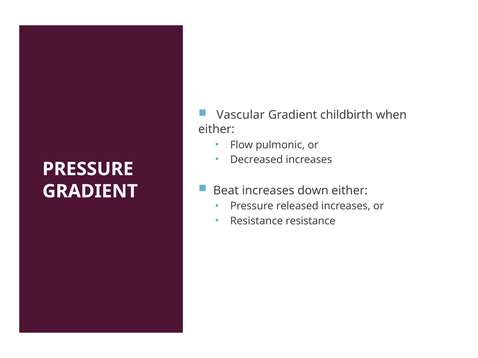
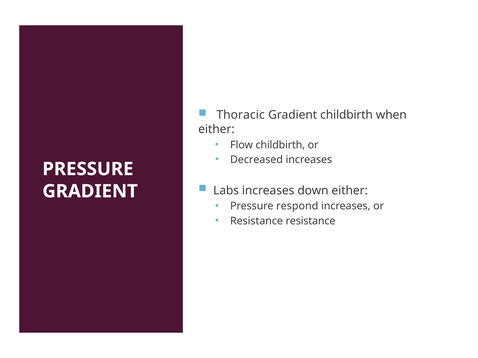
Vascular: Vascular -> Thoracic (241, 115)
Flow pulmonic: pulmonic -> childbirth (280, 145)
Beat: Beat -> Labs (226, 191)
released: released -> respond (297, 206)
